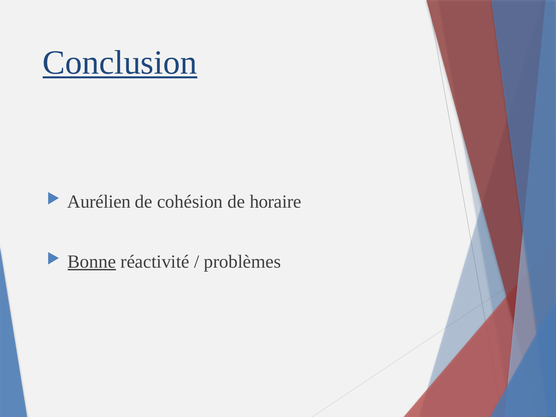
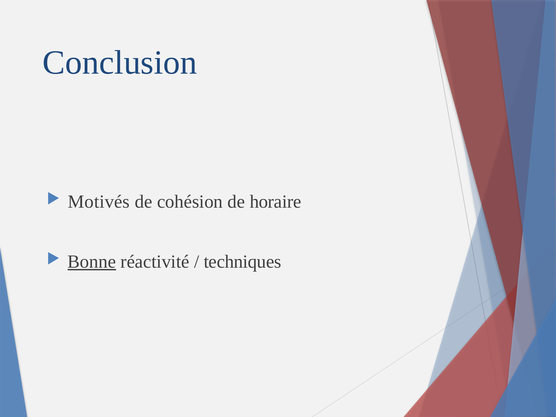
Conclusion underline: present -> none (120, 63)
Aurélien: Aurélien -> Motivés (99, 202)
problèmes: problèmes -> techniques (242, 262)
